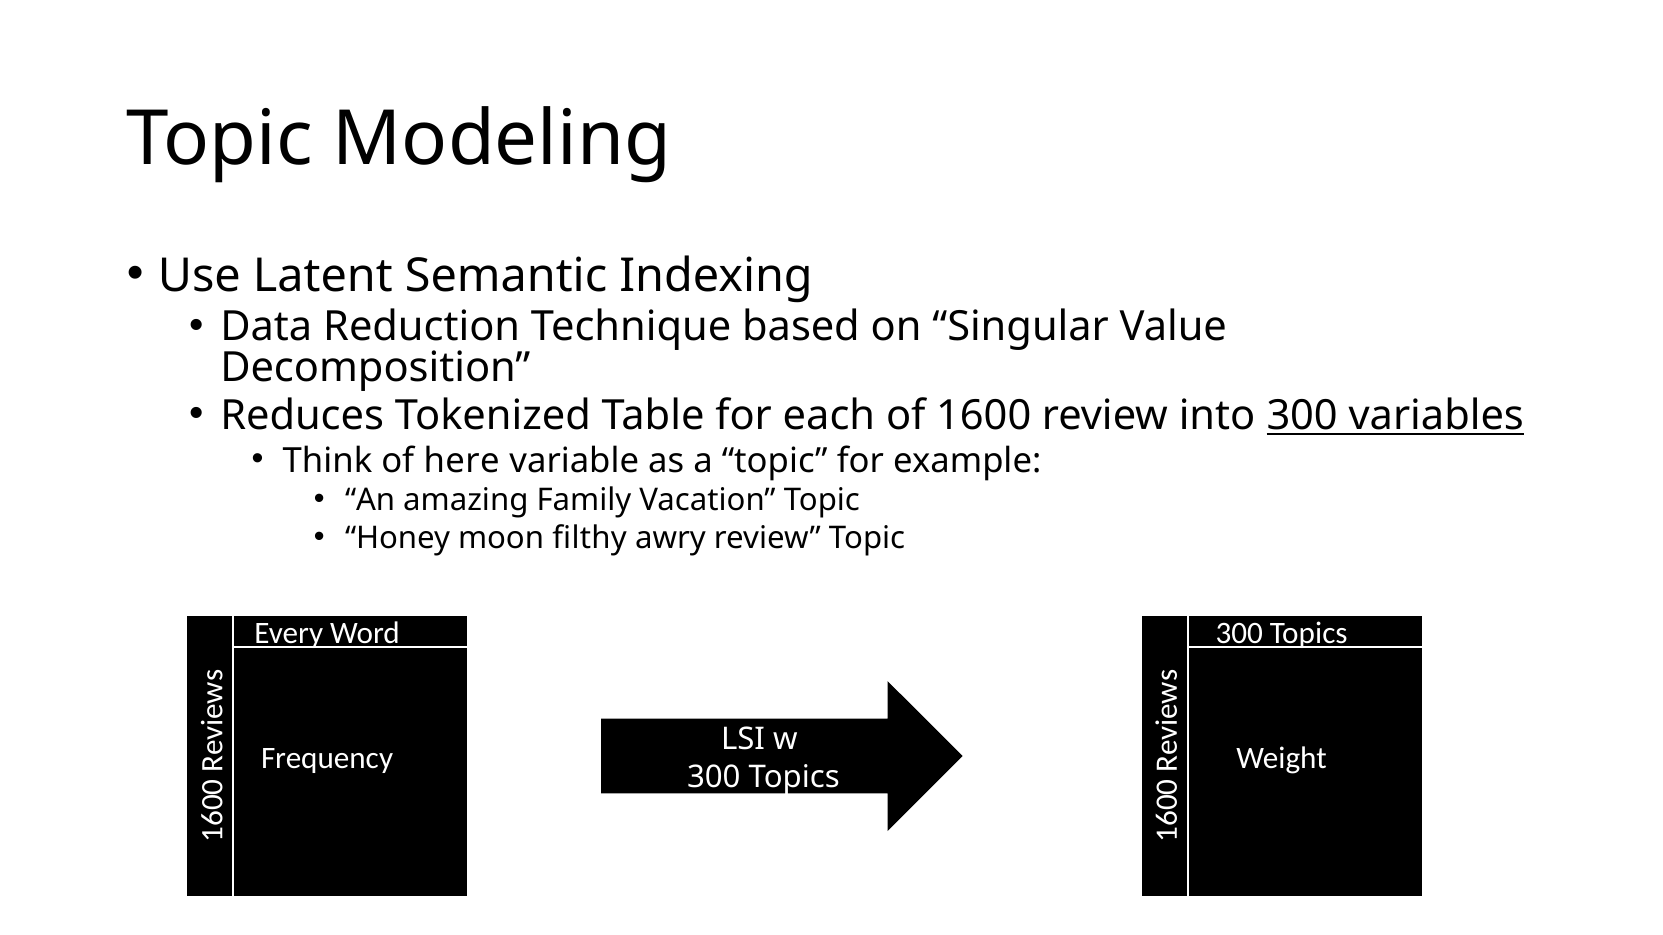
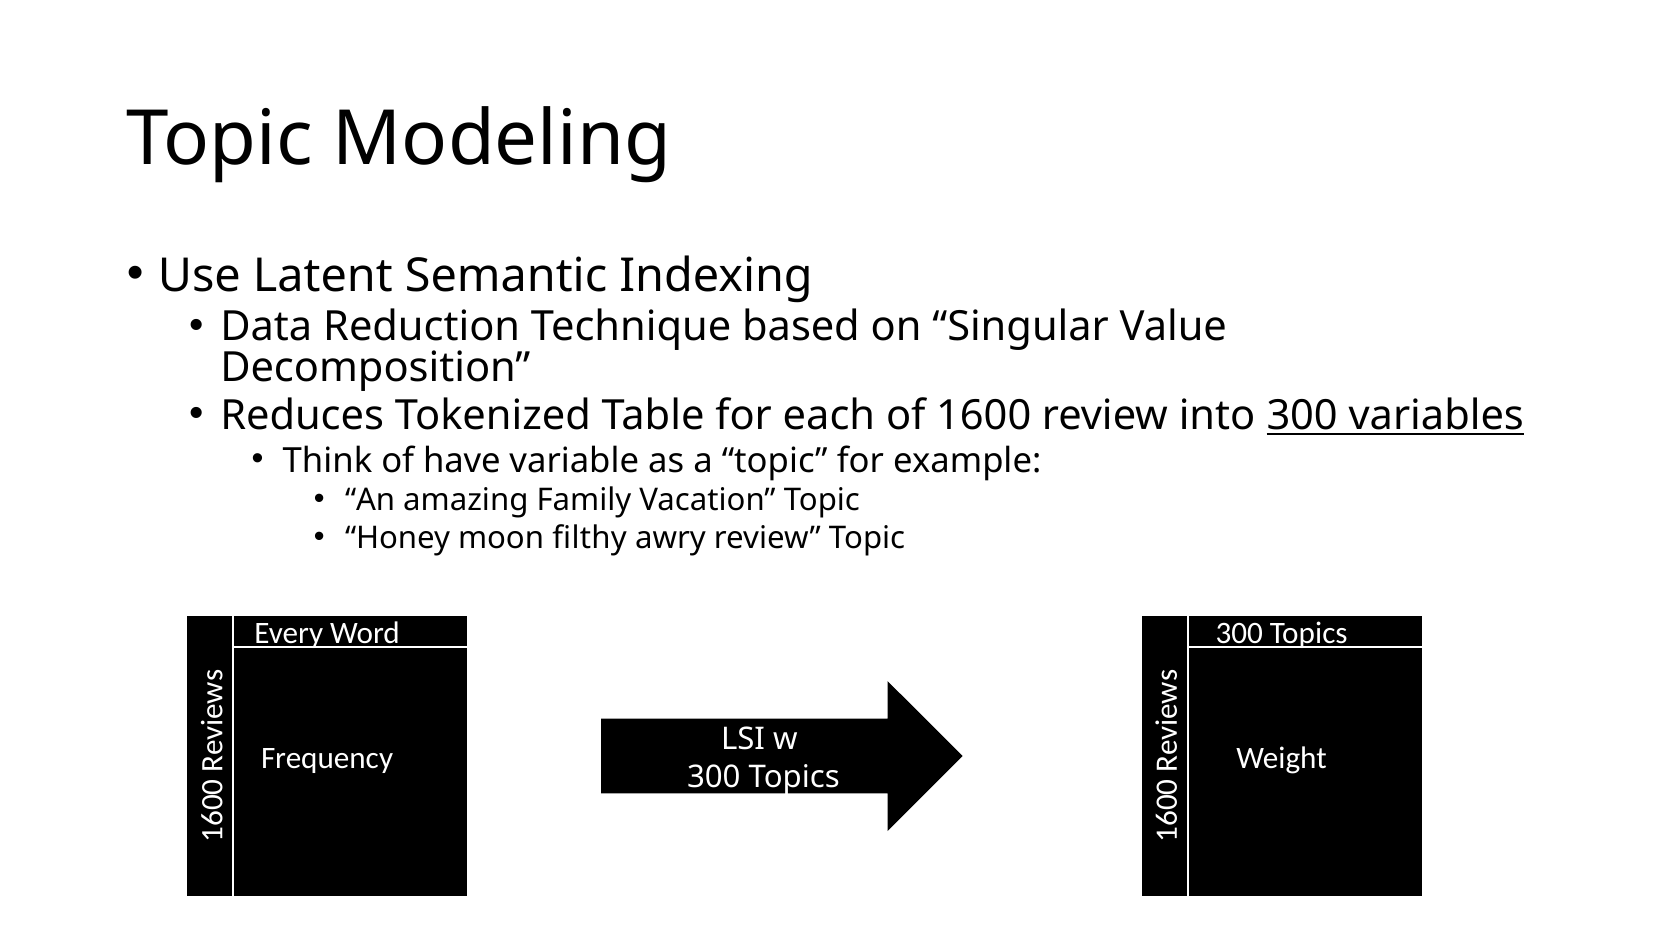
here: here -> have (462, 461)
